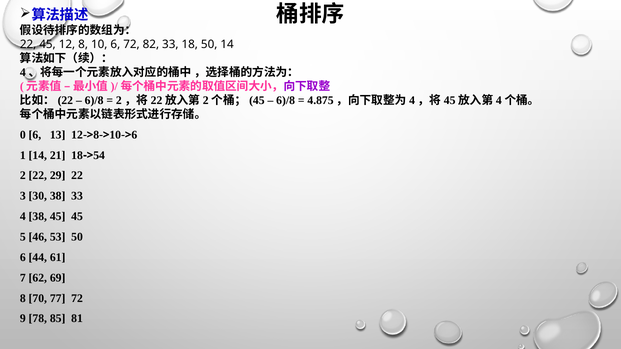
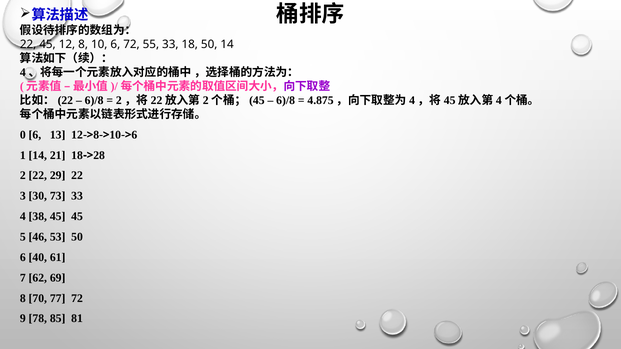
82: 82 -> 55 (151, 45)
54: 54 -> 28 (99, 155)
30 38: 38 -> 73 (58, 196)
44: 44 -> 40 (38, 258)
